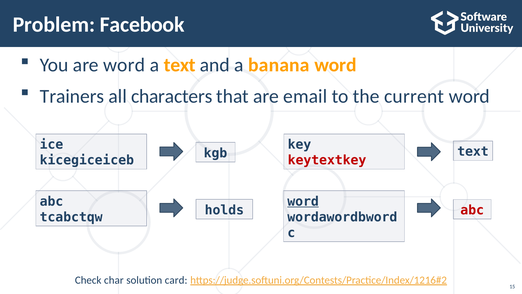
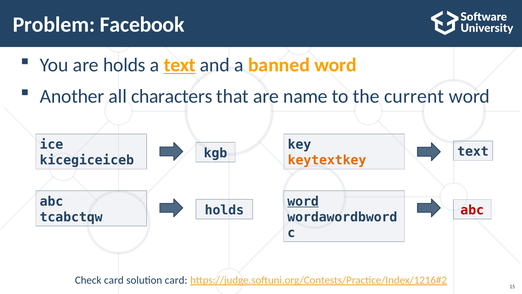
are word: word -> holds (124, 65)
text underline: none -> present (180, 65)
banana: banana -> banned (279, 65)
Trainers: Trainers -> Another (72, 96)
email: email -> name (305, 96)
keytextkey colour: red -> orange (327, 160)
Check char: char -> card (114, 280)
